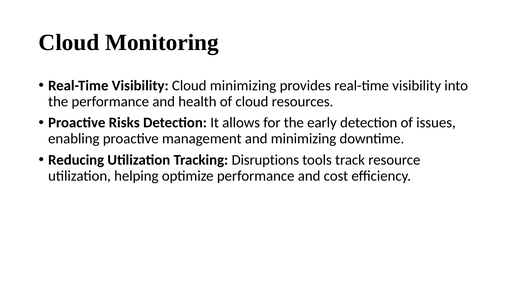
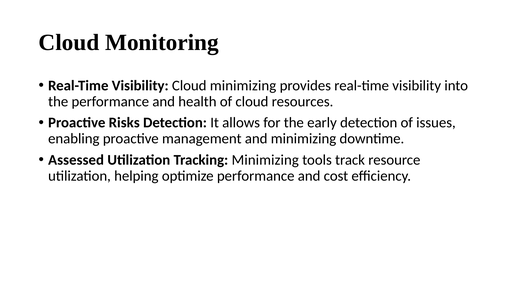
Reducing: Reducing -> Assessed (76, 160)
Tracking Disruptions: Disruptions -> Minimizing (265, 160)
